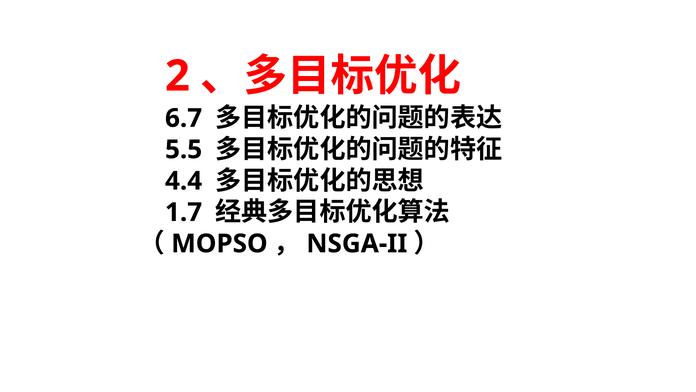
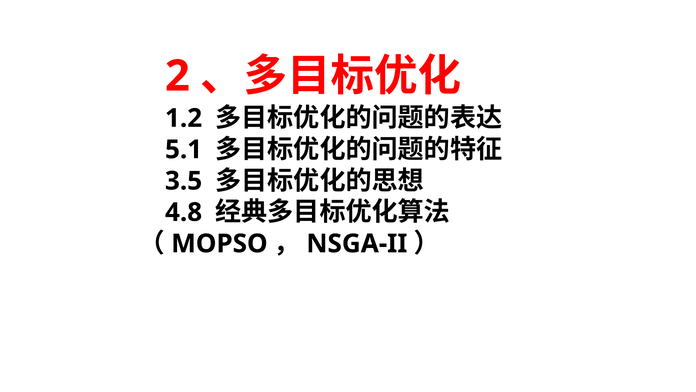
6.7: 6.7 -> 1.2 (184, 118)
5.5: 5.5 -> 5.1 (184, 149)
4.4: 4.4 -> 3.5 (184, 181)
1.7: 1.7 -> 4.8 (184, 212)
